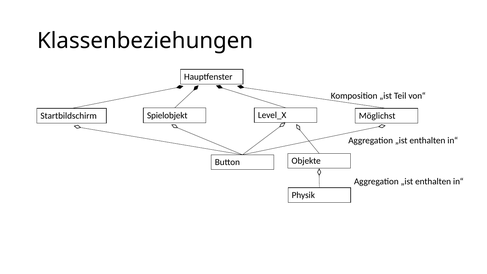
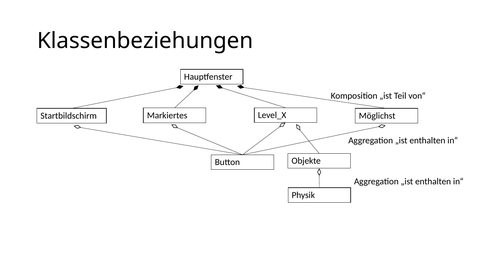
Spielobjekt: Spielobjekt -> Markiertes (167, 115)
